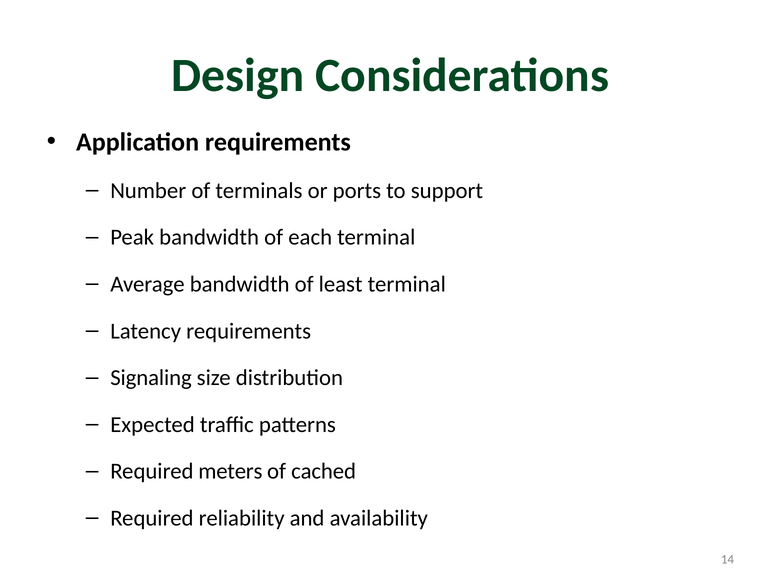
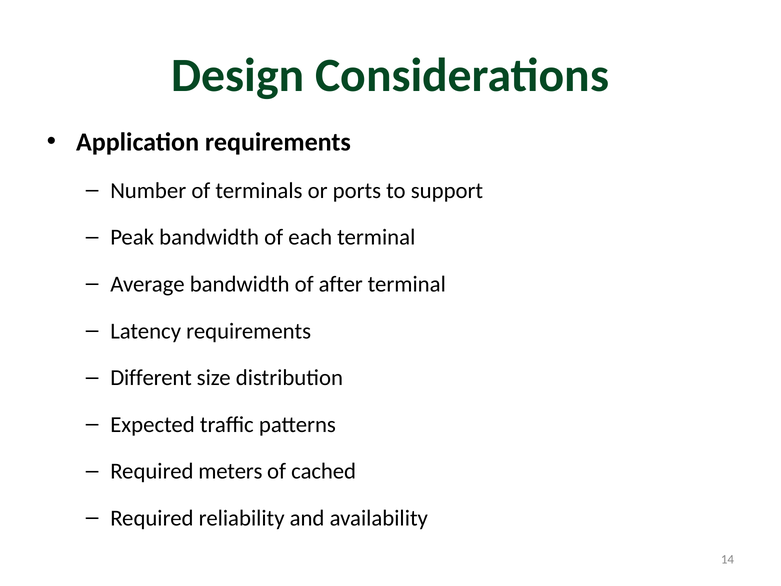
least: least -> after (341, 284)
Signaling: Signaling -> Different (151, 378)
